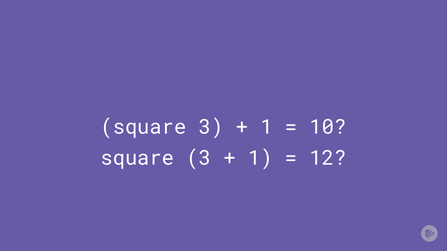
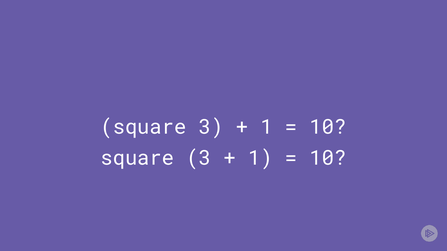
12: 12 -> 10 (328, 159)
